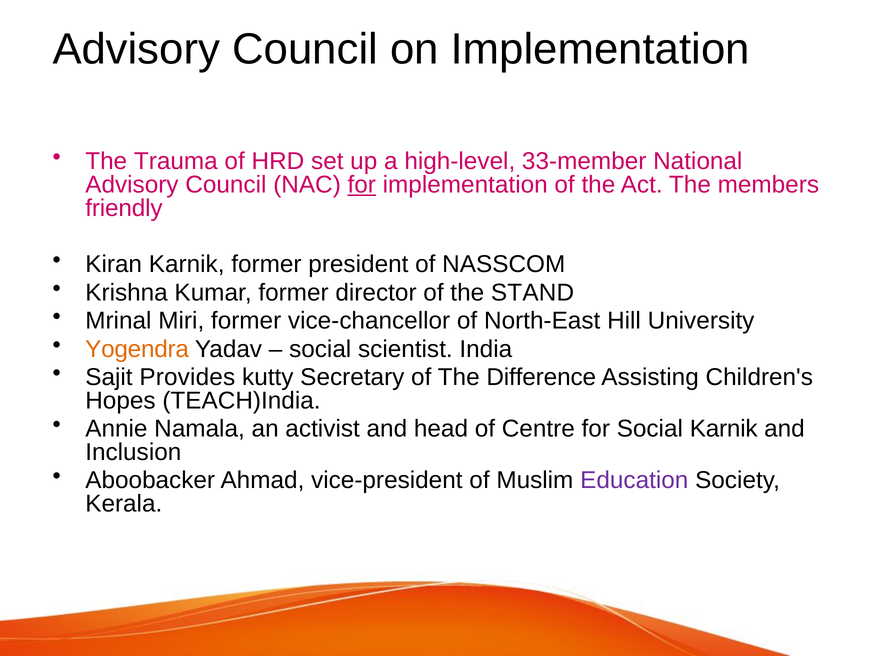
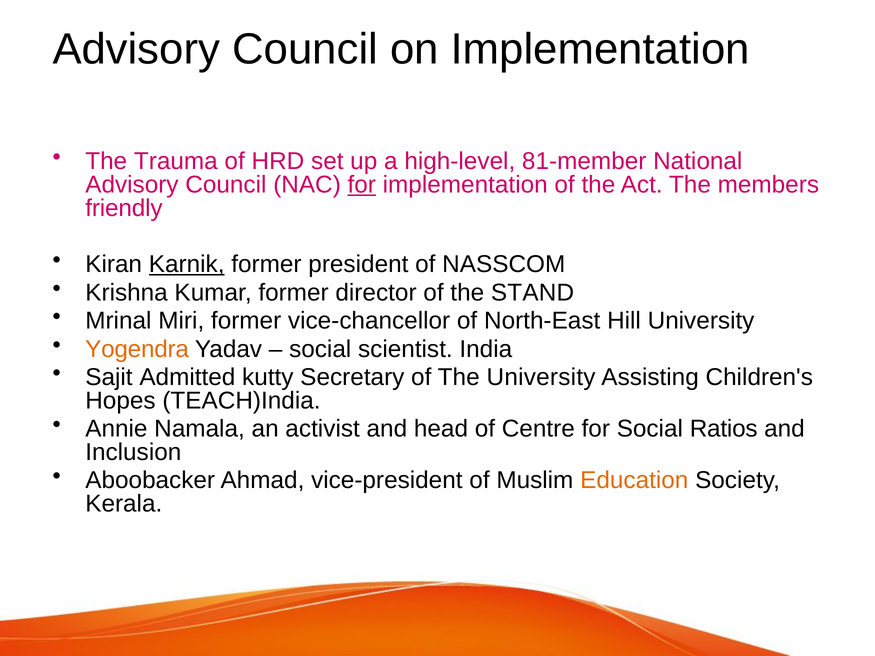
33-member: 33-member -> 81-member (584, 161)
Karnik underline: none -> present (187, 265)
Provides: Provides -> Admitted (187, 377)
The Difference: Difference -> University (541, 377)
Social Karnik: Karnik -> Ratios (724, 429)
Education colour: purple -> orange (634, 481)
